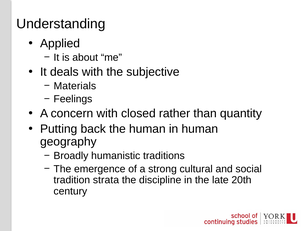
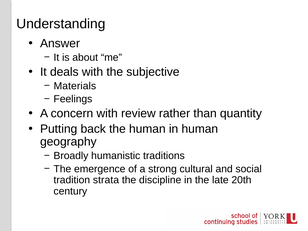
Applied: Applied -> Answer (60, 43)
closed: closed -> review (138, 113)
